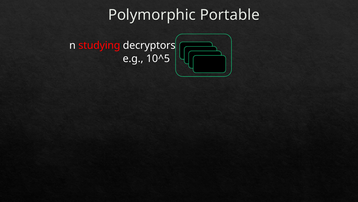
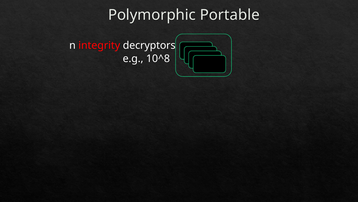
studying: studying -> integrity (99, 45)
10^5: 10^5 -> 10^8 (158, 59)
